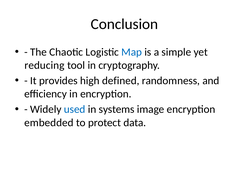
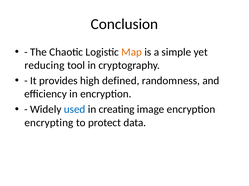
Map colour: blue -> orange (132, 52)
systems: systems -> creating (117, 110)
embedded: embedded -> encrypting (49, 123)
